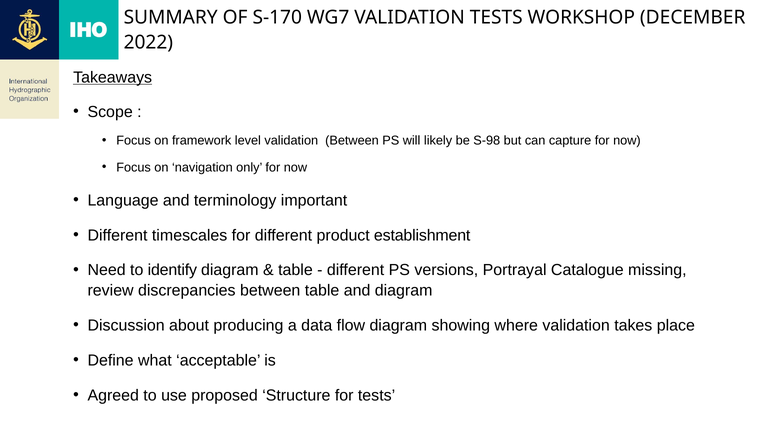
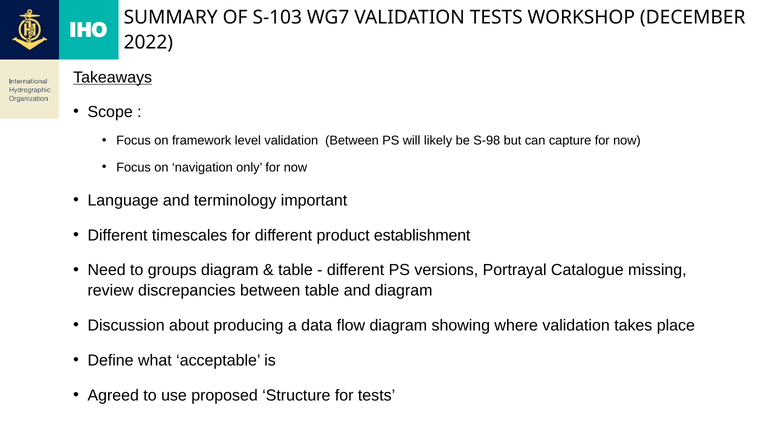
S-170: S-170 -> S-103 (277, 18)
identify: identify -> groups (172, 270)
